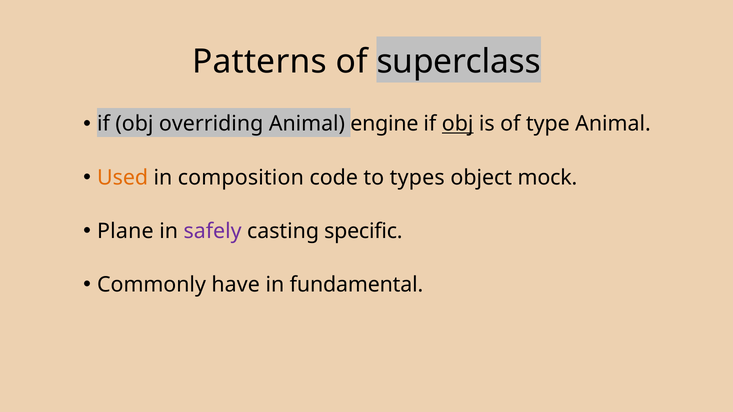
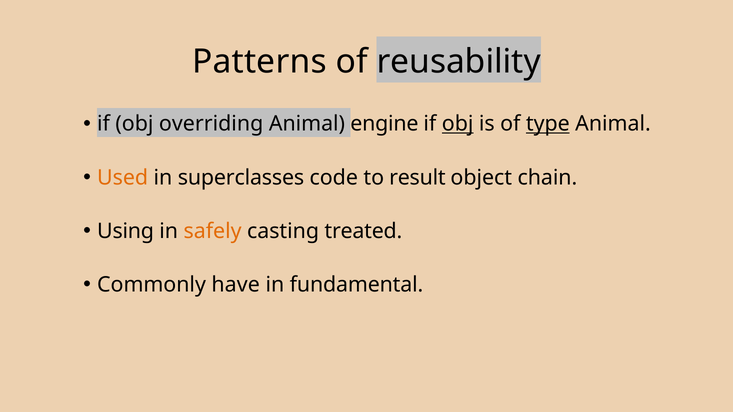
superclass: superclass -> reusability (459, 62)
type underline: none -> present (548, 124)
composition: composition -> superclasses (241, 178)
types: types -> result (417, 178)
mock: mock -> chain (547, 178)
Plane: Plane -> Using (126, 231)
safely colour: purple -> orange (213, 231)
specific: specific -> treated (363, 231)
